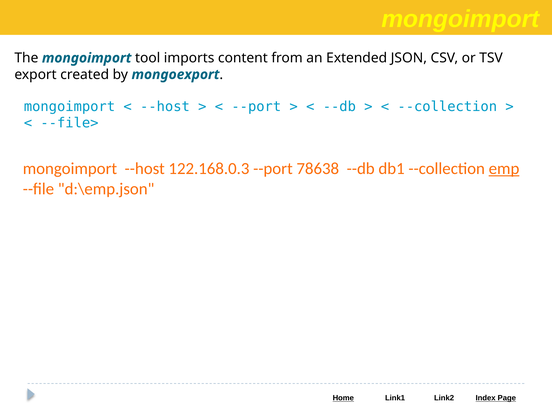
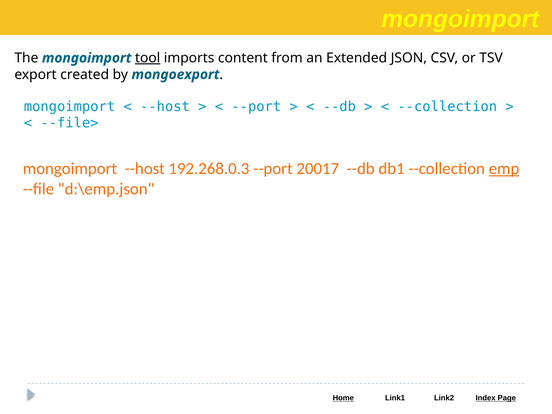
tool underline: none -> present (148, 58)
122.168.0.3: 122.168.0.3 -> 192.268.0.3 (209, 169)
78638: 78638 -> 20017 (318, 169)
